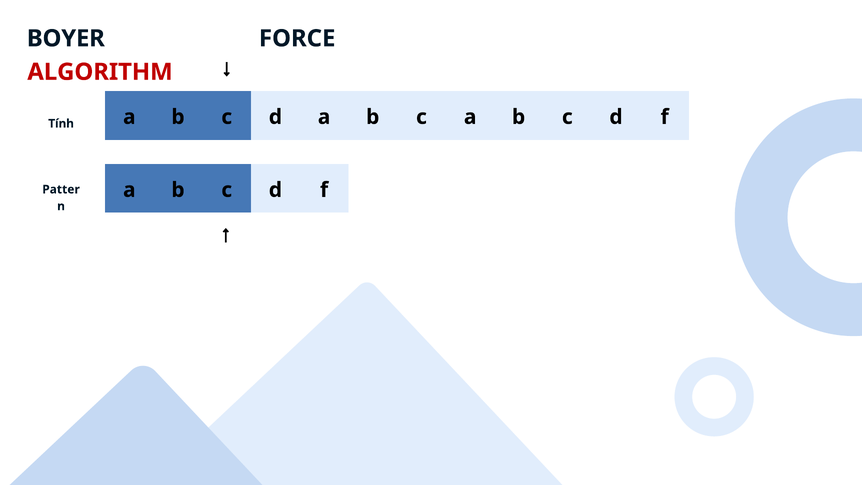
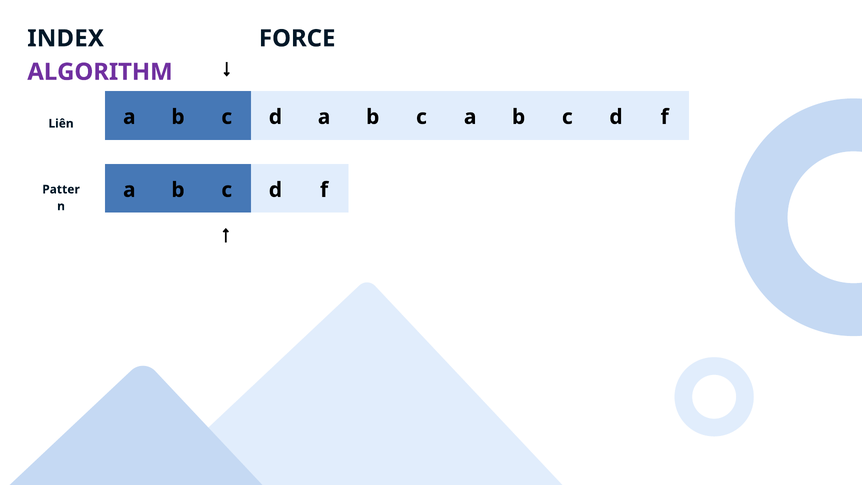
BOYER: BOYER -> INDEX (66, 38)
ALGORITHM colour: red -> purple (100, 72)
Tính: Tính -> Liên (61, 124)
